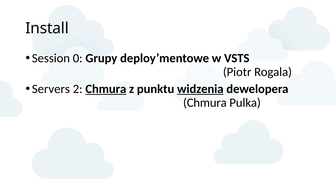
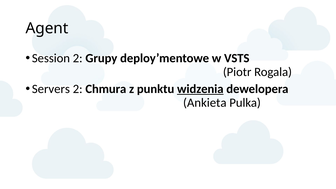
Install: Install -> Agent (47, 28)
Session 0: 0 -> 2 (78, 58)
Chmura underline: present -> none (106, 89)
Chmura: Chmura -> Ankieta (205, 103)
